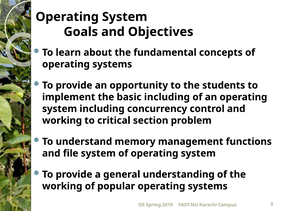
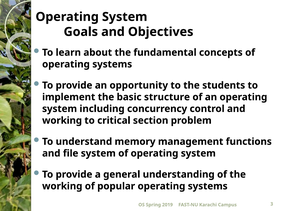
basic including: including -> structure (167, 97)
